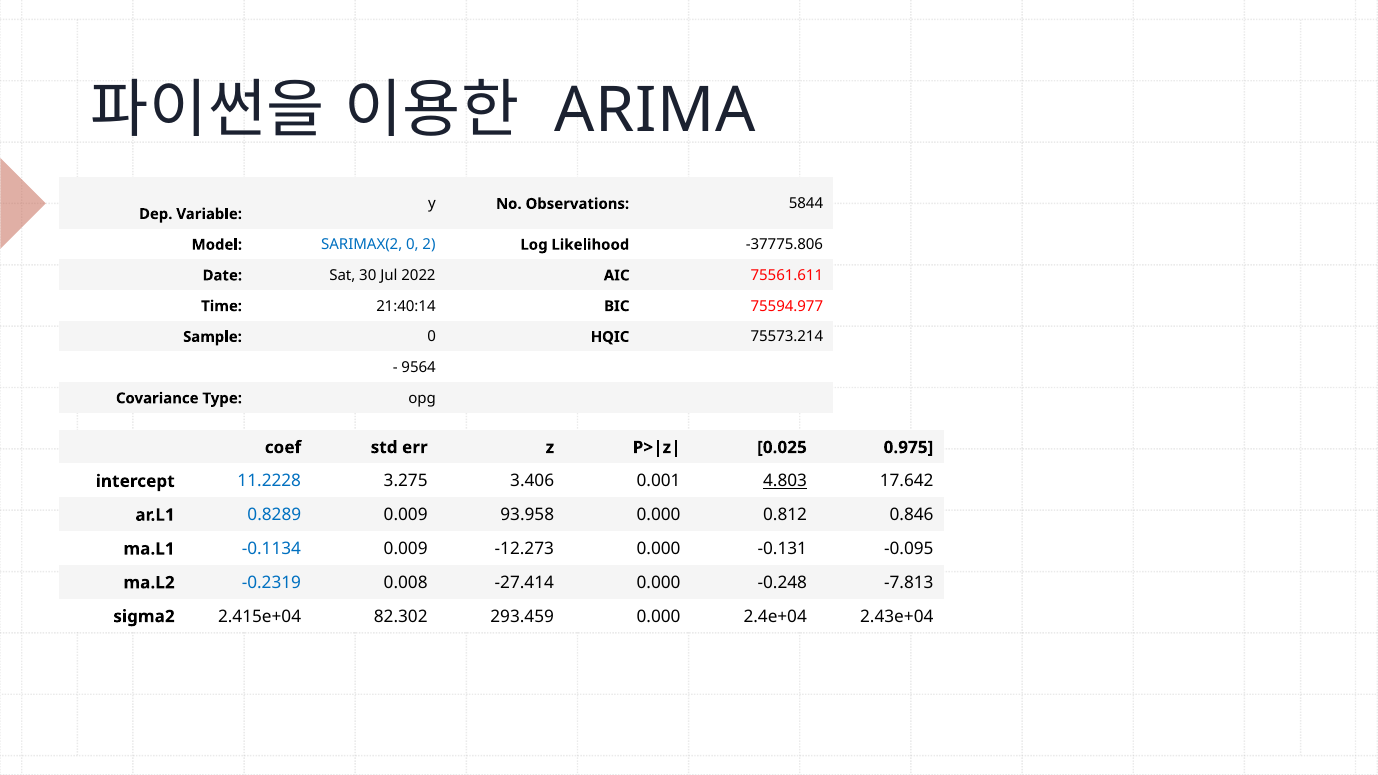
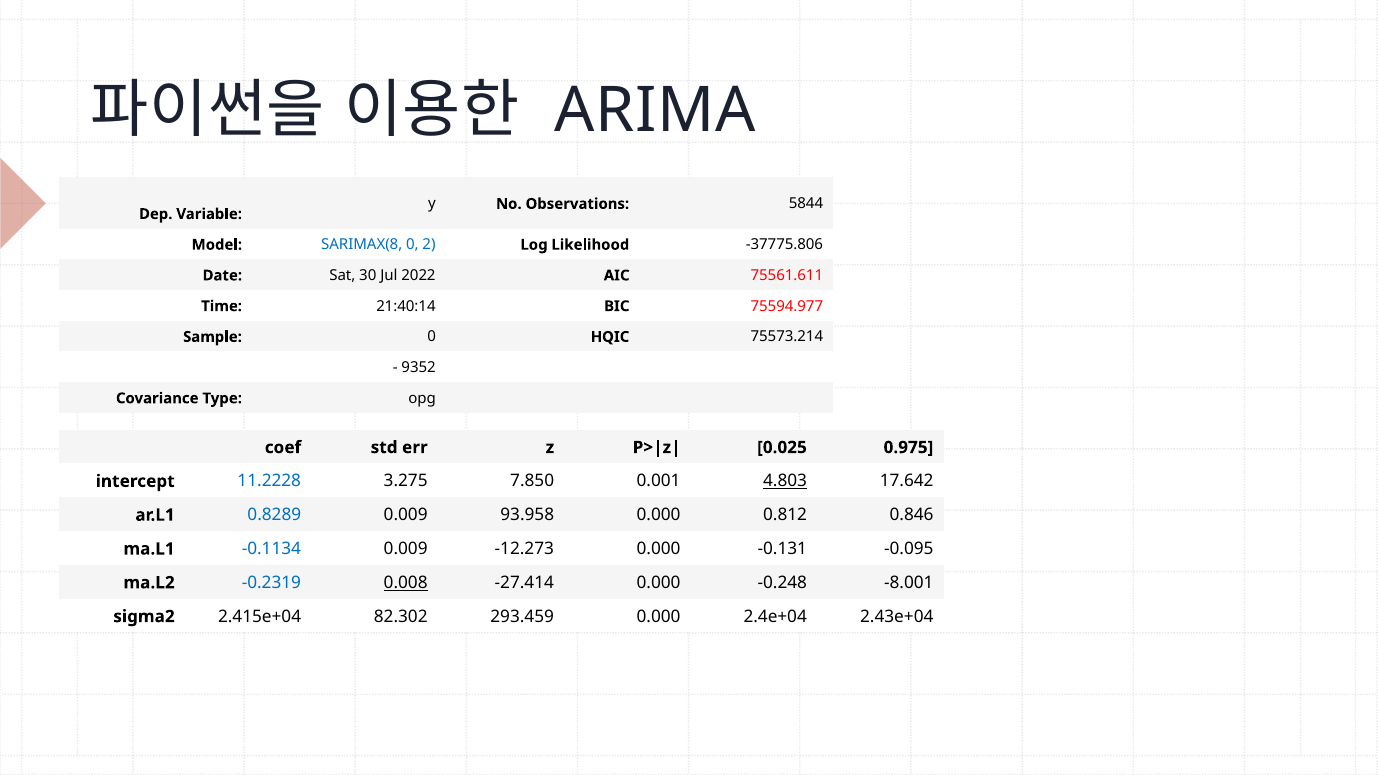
SARIMAX(2: SARIMAX(2 -> SARIMAX(8 (362, 245)
9564: 9564 -> 9352 (419, 368)
3.406: 3.406 -> 7.850 (532, 481)
0.008 underline: none -> present (406, 583)
-7.813: -7.813 -> -8.001 (909, 583)
